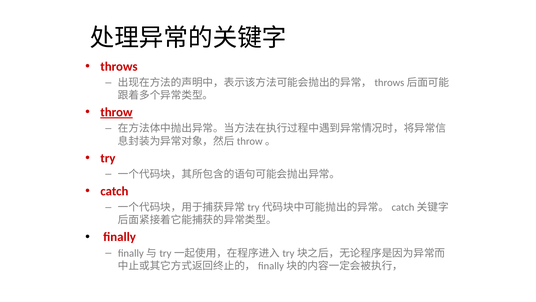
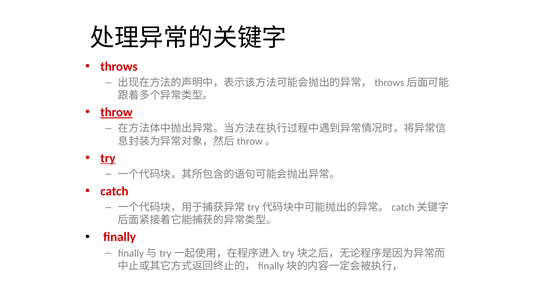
try underline: none -> present (108, 158)
